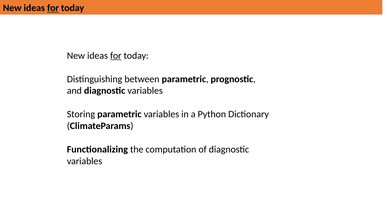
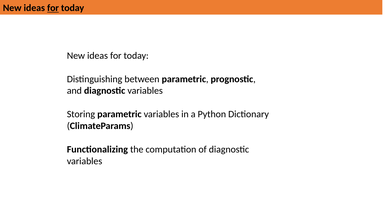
for underline: present -> none (116, 56)
